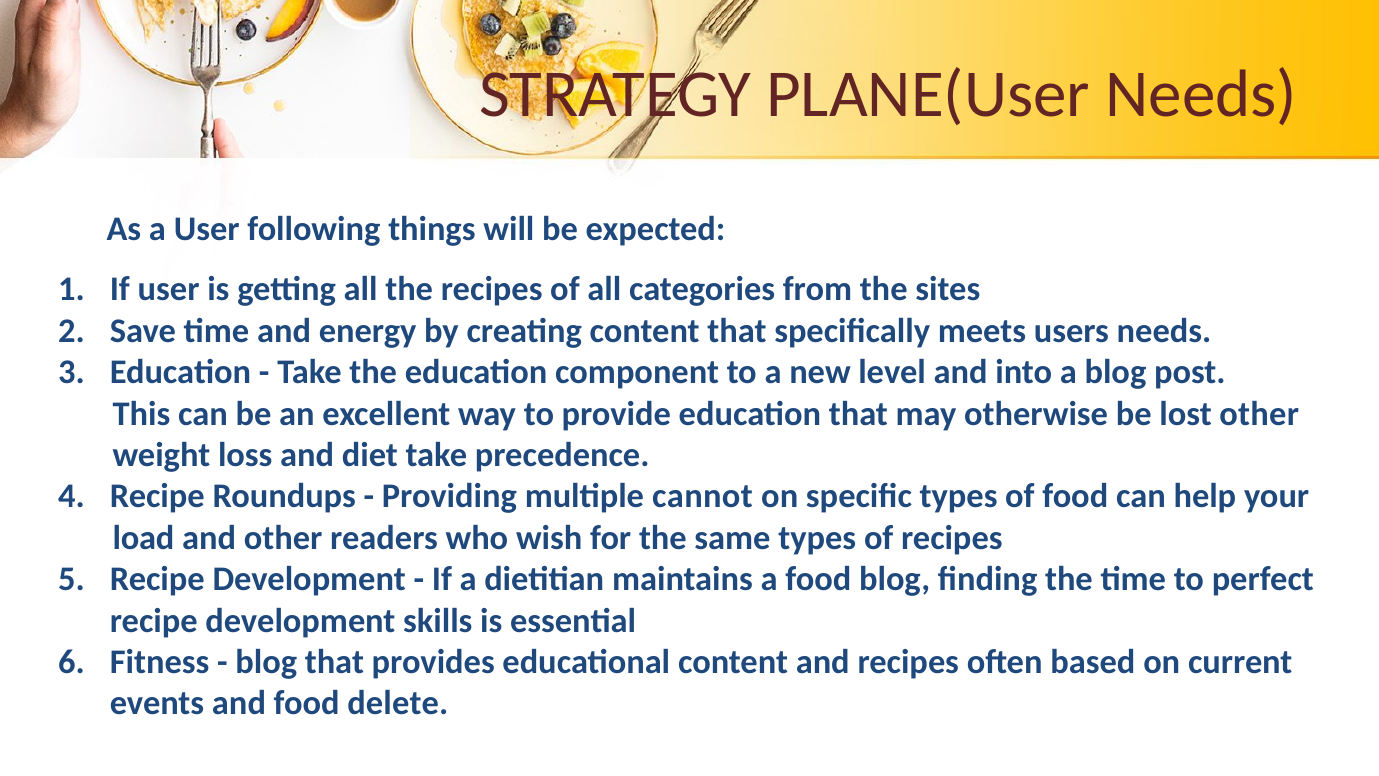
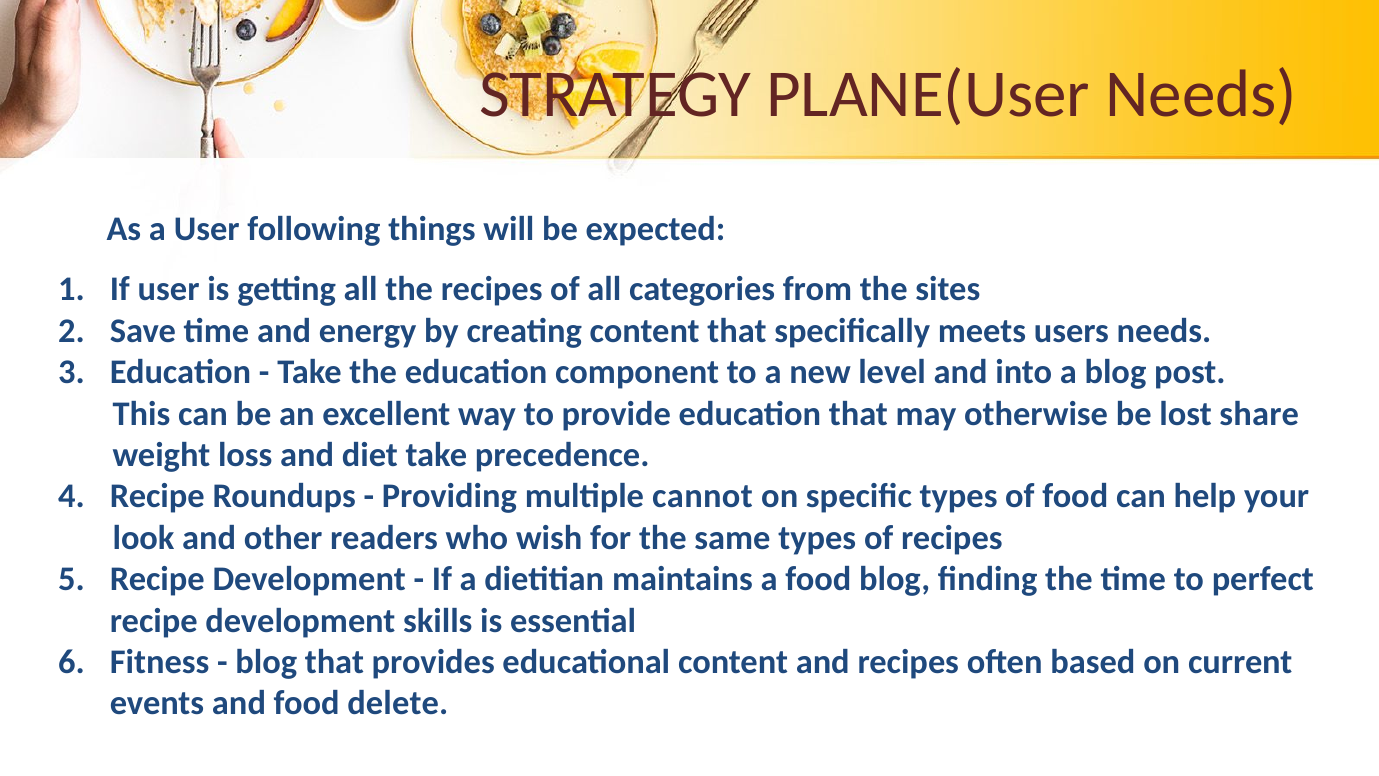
lost other: other -> share (1259, 414)
load: load -> look (144, 538)
